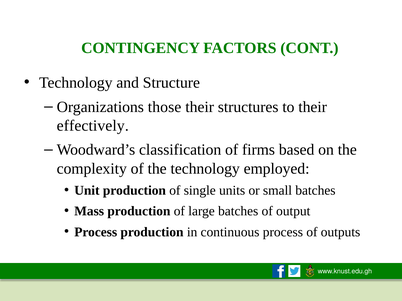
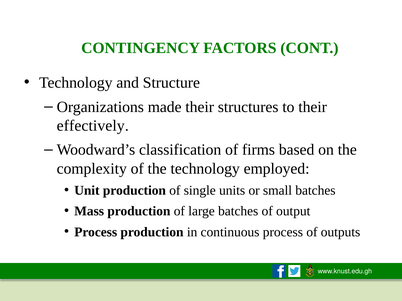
those: those -> made (165, 107)
